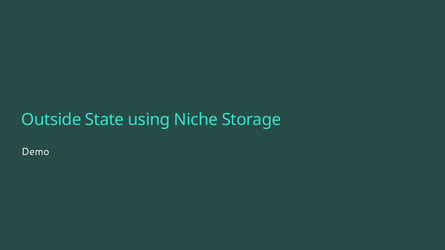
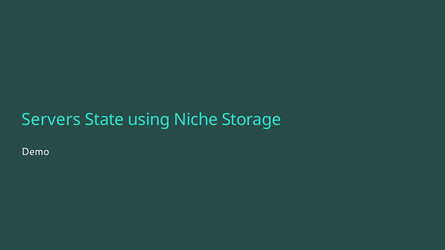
Outside: Outside -> Servers (51, 120)
